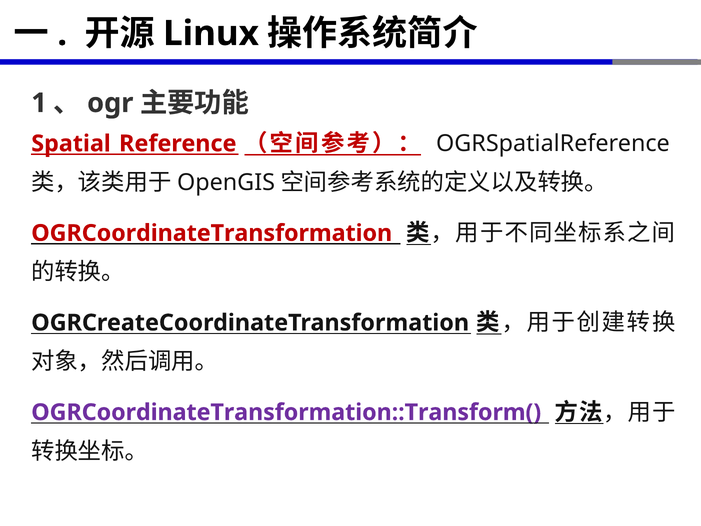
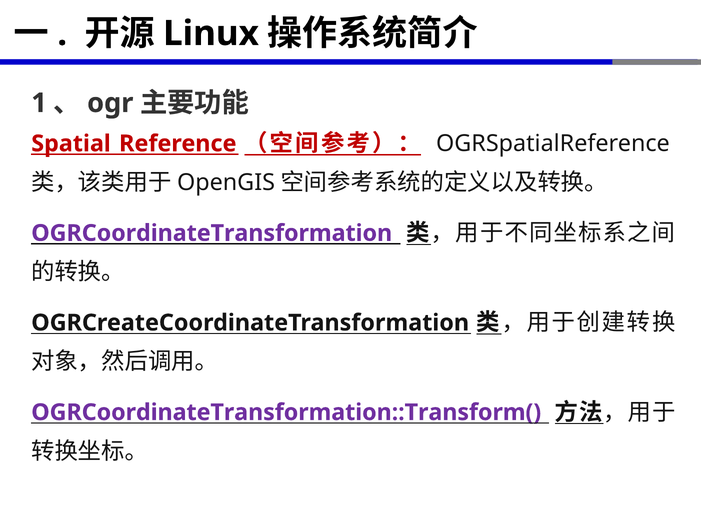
OGRCoordinateTransformation colour: red -> purple (212, 233)
